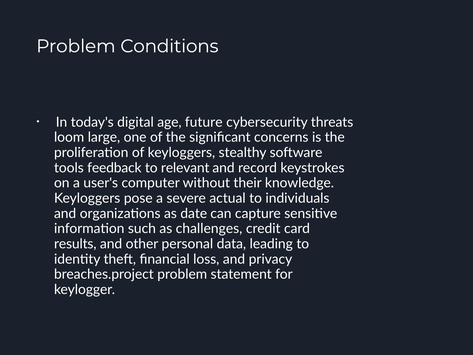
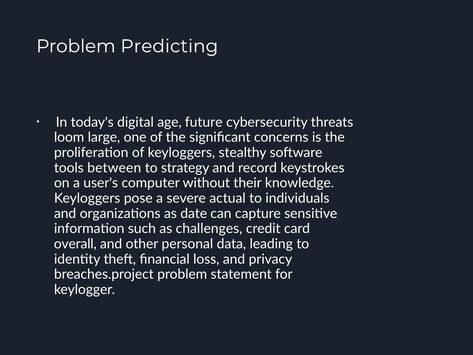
Conditions: Conditions -> Predicting (169, 46)
feedback: feedback -> between (114, 168)
relevant: relevant -> strategy (185, 168)
results: results -> overall (75, 244)
